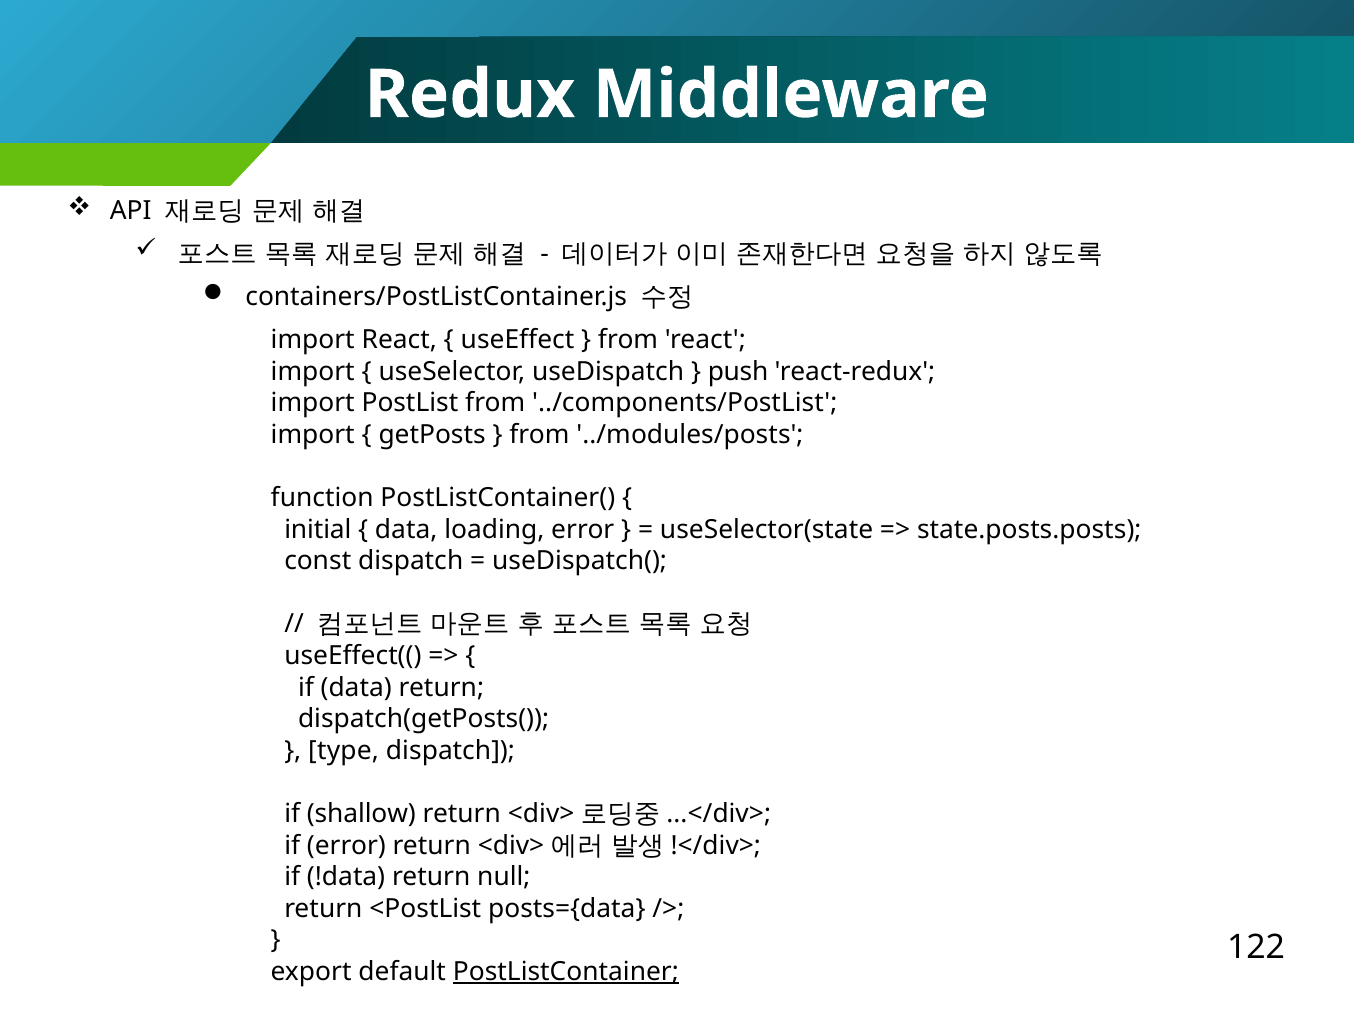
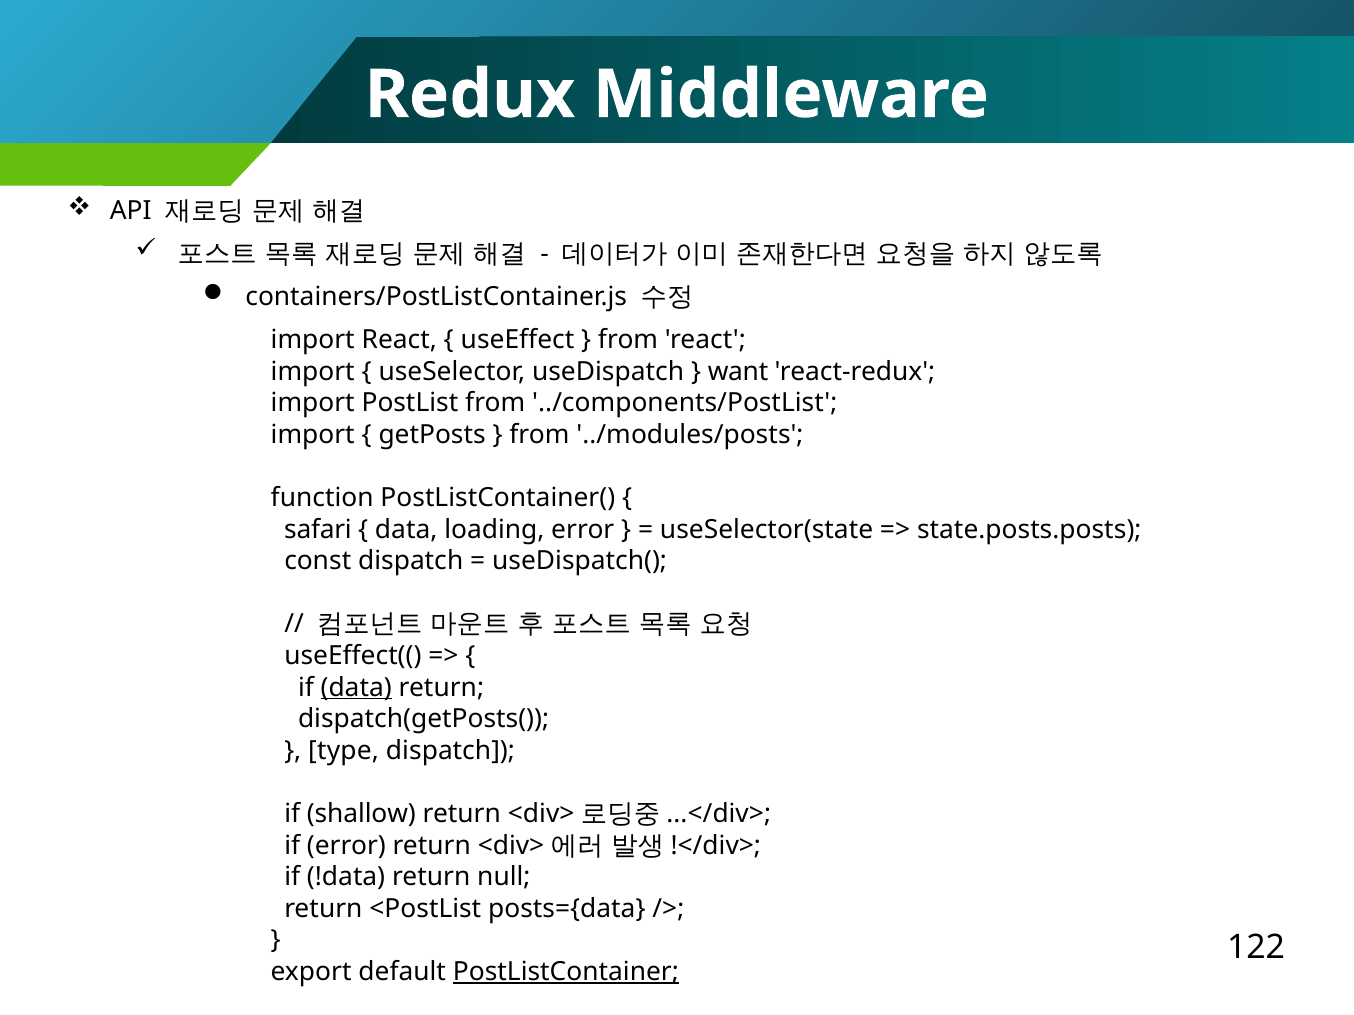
push: push -> want (738, 372)
initial: initial -> safari (318, 530)
data underline: none -> present (356, 688)
